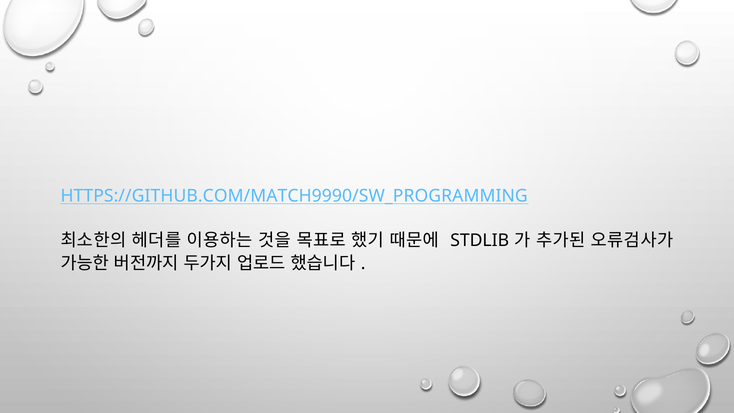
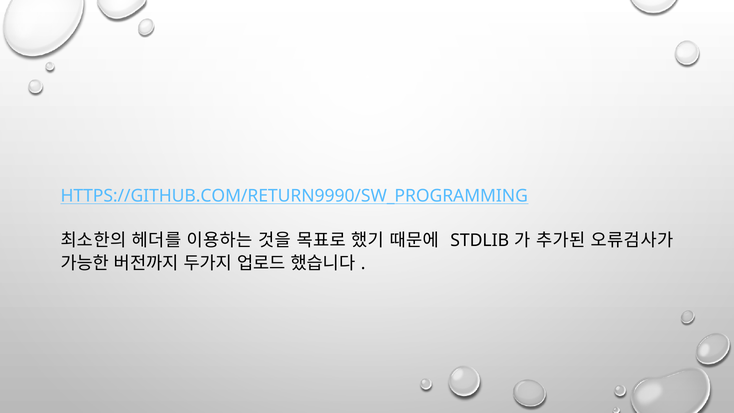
HTTPS://GITHUB.COM/MATCH9990/SW_PROGRAMMING: HTTPS://GITHUB.COM/MATCH9990/SW_PROGRAMMING -> HTTPS://GITHUB.COM/RETURN9990/SW_PROGRAMMING (294, 196)
